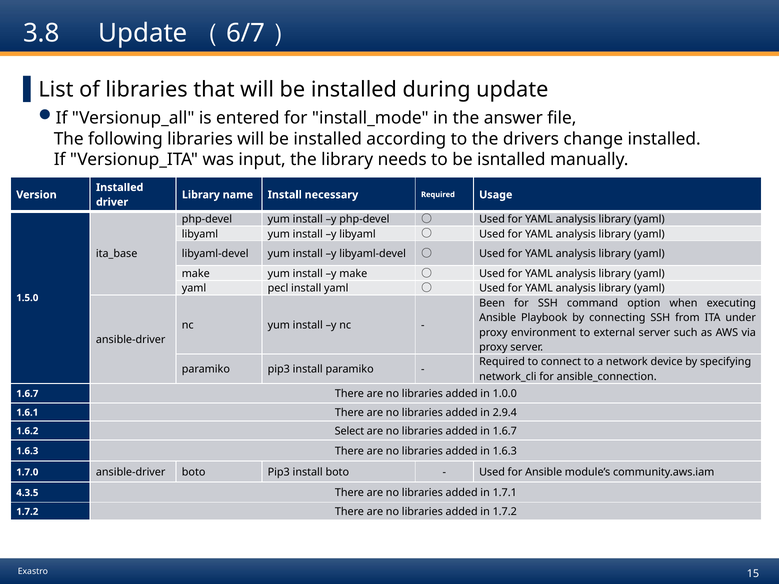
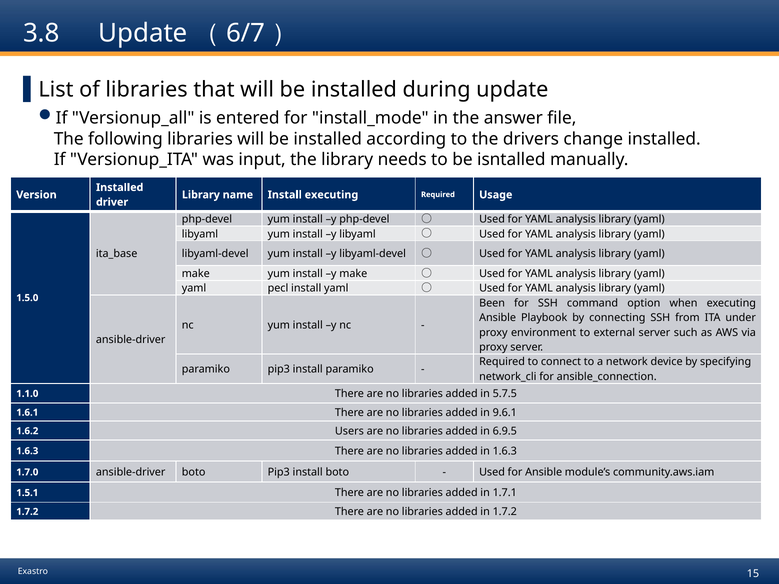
Install necessary: necessary -> executing (331, 195)
1.6.7: 1.6.7 -> 1.1.0 (27, 394)
1.0.0: 1.0.0 -> 5.7.5 (505, 394)
2.9.4: 2.9.4 -> 9.6.1 (505, 413)
Select: Select -> Users (349, 431)
in 1.6.7: 1.6.7 -> 6.9.5 (505, 431)
4.3.5: 4.3.5 -> 1.5.1 (27, 493)
